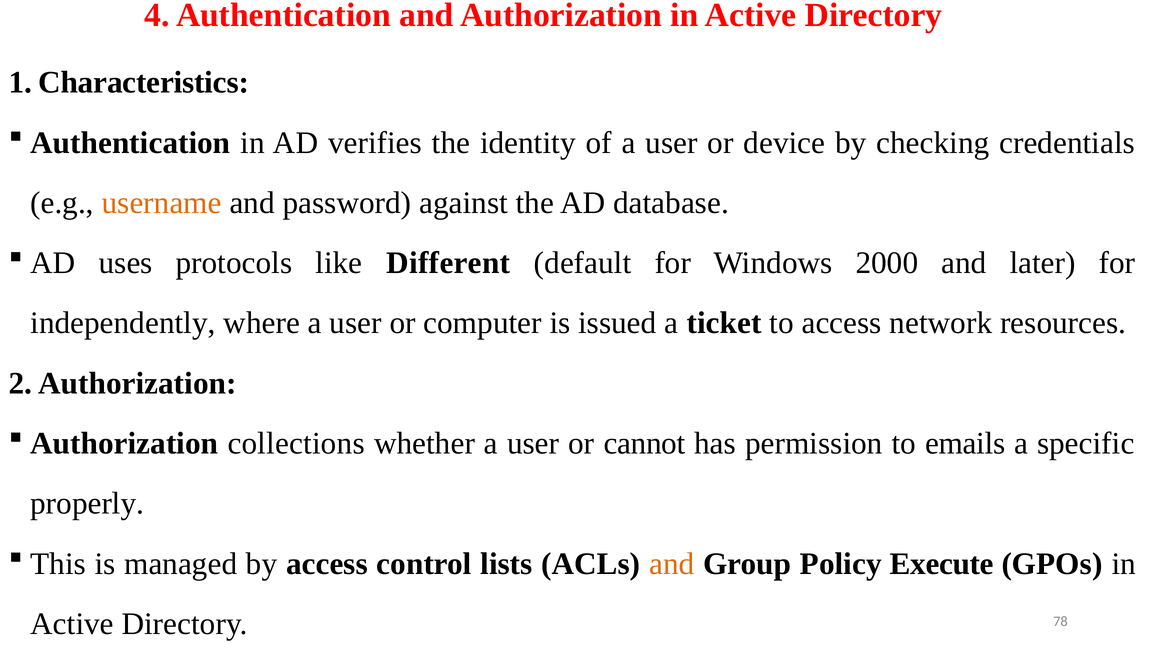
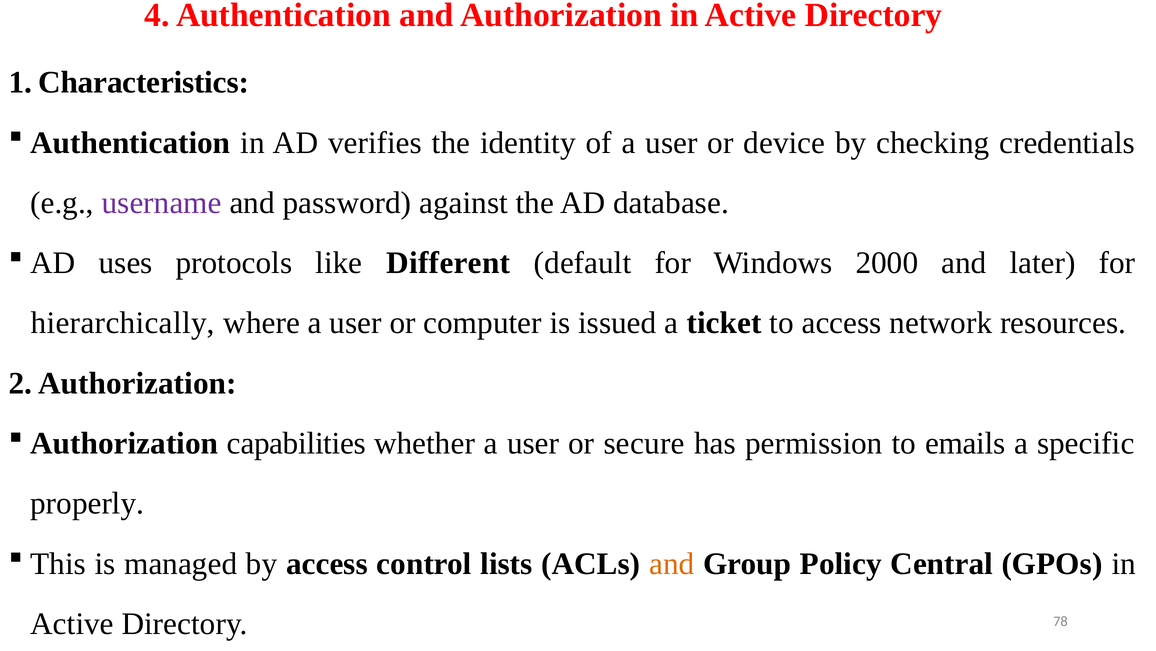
username colour: orange -> purple (162, 203)
independently: independently -> hierarchically (123, 323)
collections: collections -> capabilities (296, 443)
cannot: cannot -> secure (644, 443)
Execute: Execute -> Central (942, 563)
